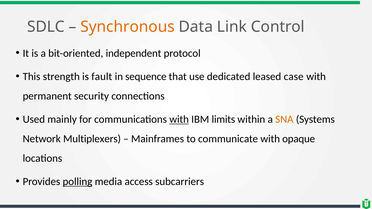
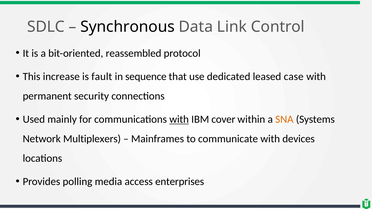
Synchronous colour: orange -> black (128, 27)
independent: independent -> reassembled (134, 53)
strength: strength -> increase (61, 77)
limits: limits -> cover (223, 120)
opaque: opaque -> devices (299, 139)
polling underline: present -> none (77, 182)
subcarriers: subcarriers -> enterprises (180, 182)
